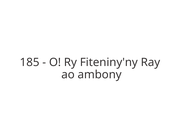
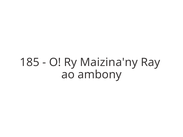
Fiteniny'ny: Fiteniny'ny -> Maizina'ny (109, 62)
